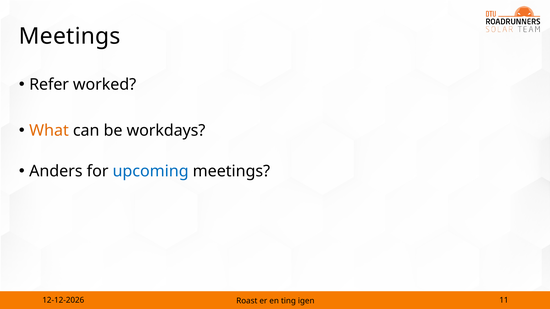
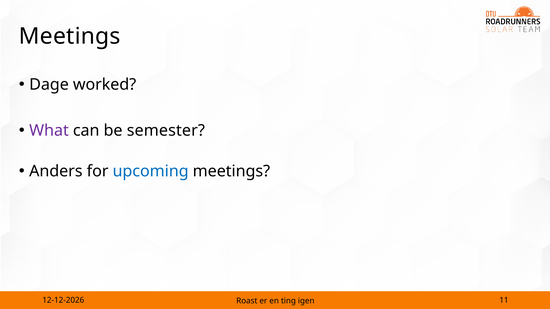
Refer: Refer -> Dage (49, 85)
What colour: orange -> purple (49, 131)
workdays: workdays -> semester (166, 131)
